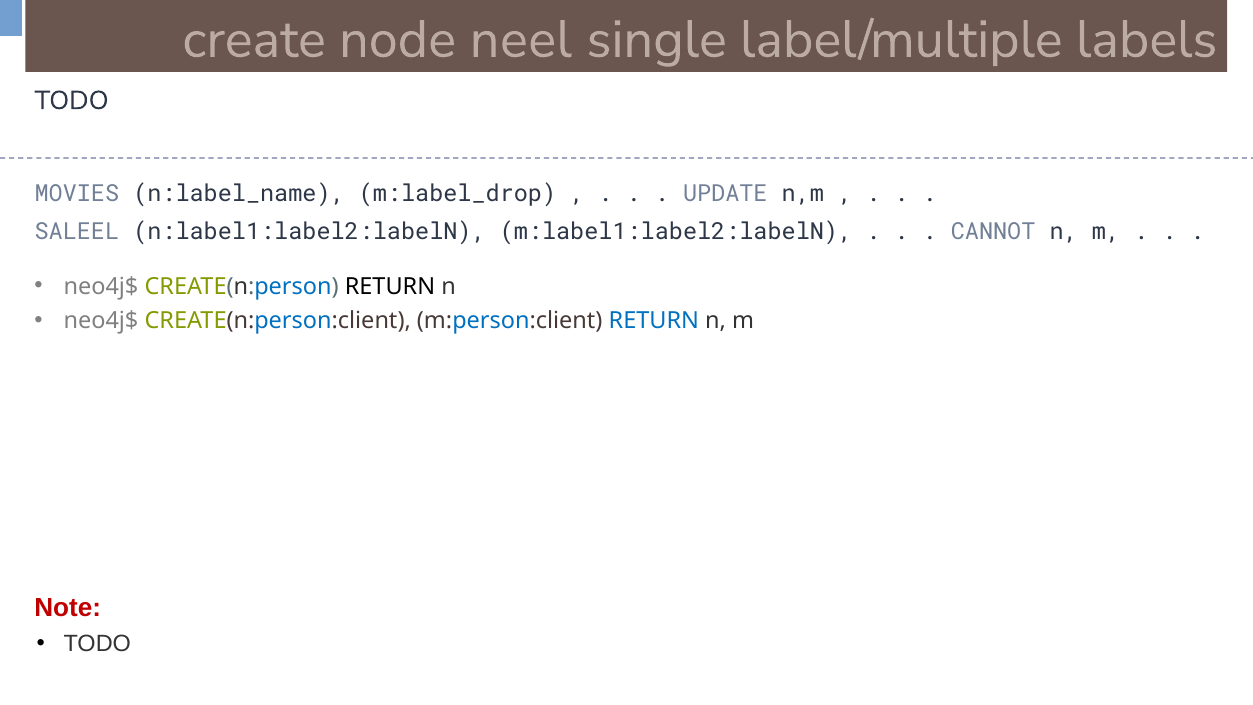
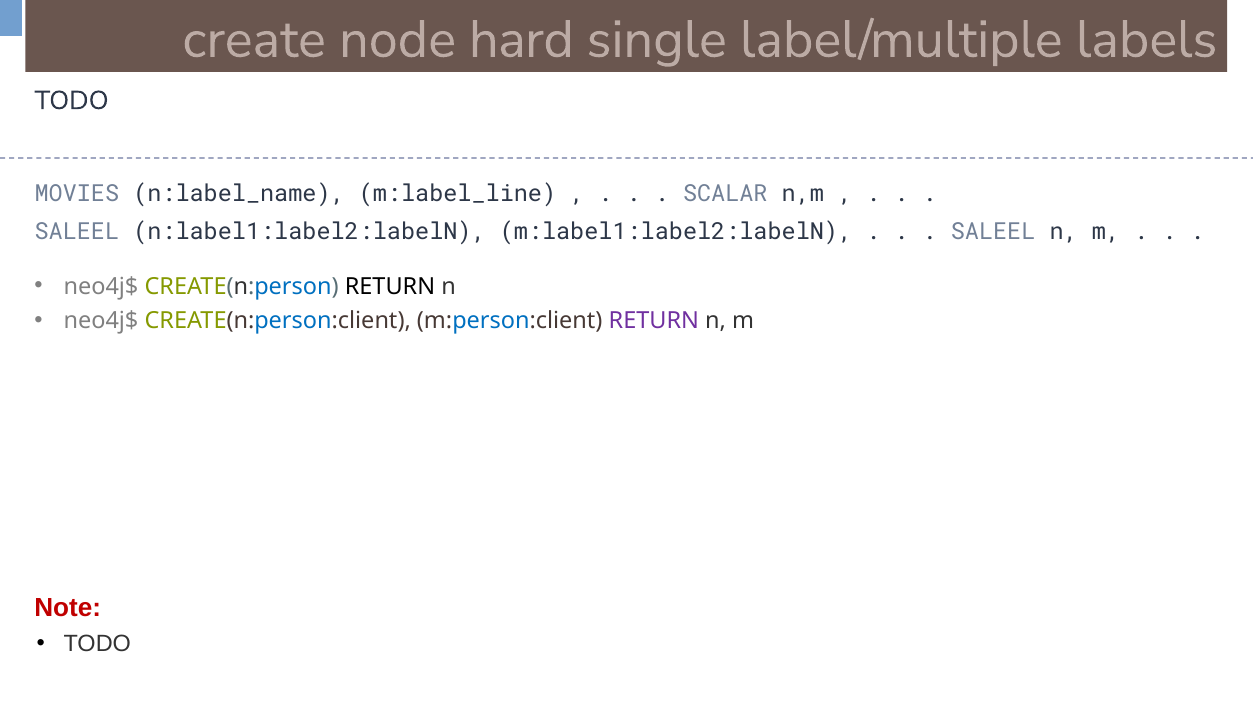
neel: neel -> hard (521, 40)
m:label_drop: m:label_drop -> m:label_line (457, 194)
UPDATE: UPDATE -> SCALAR (725, 194)
CANNOT: CANNOT -> SALEEL (993, 231)
RETURN colour: blue -> purple (654, 321)
